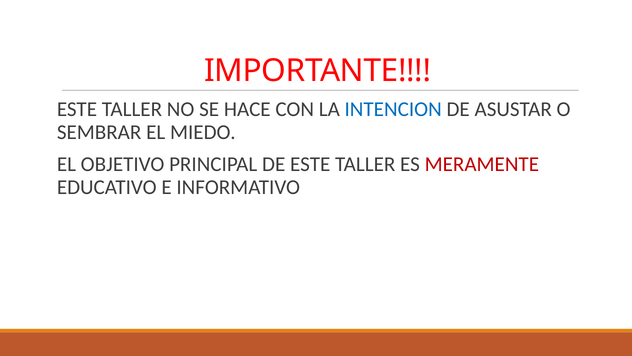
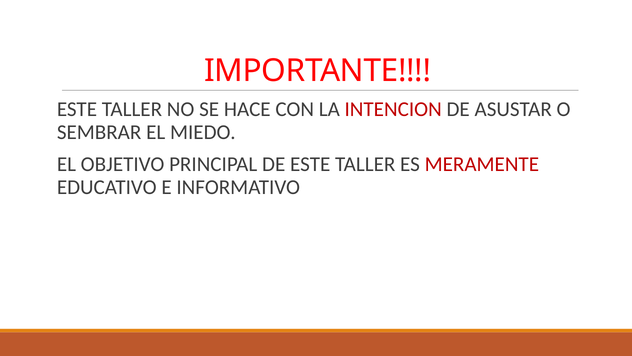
INTENCION colour: blue -> red (393, 109)
